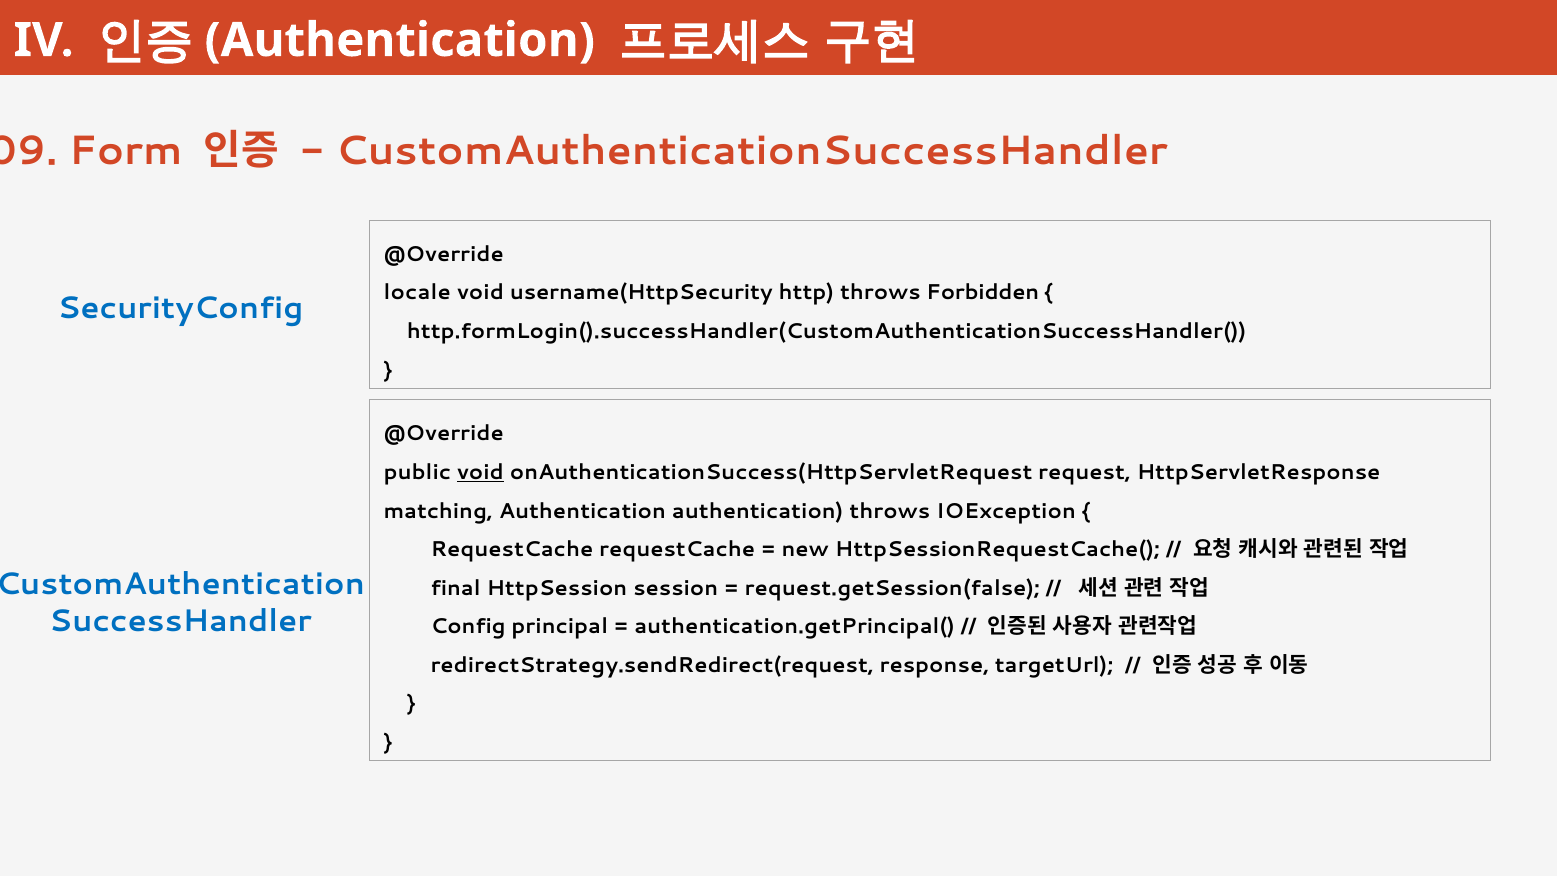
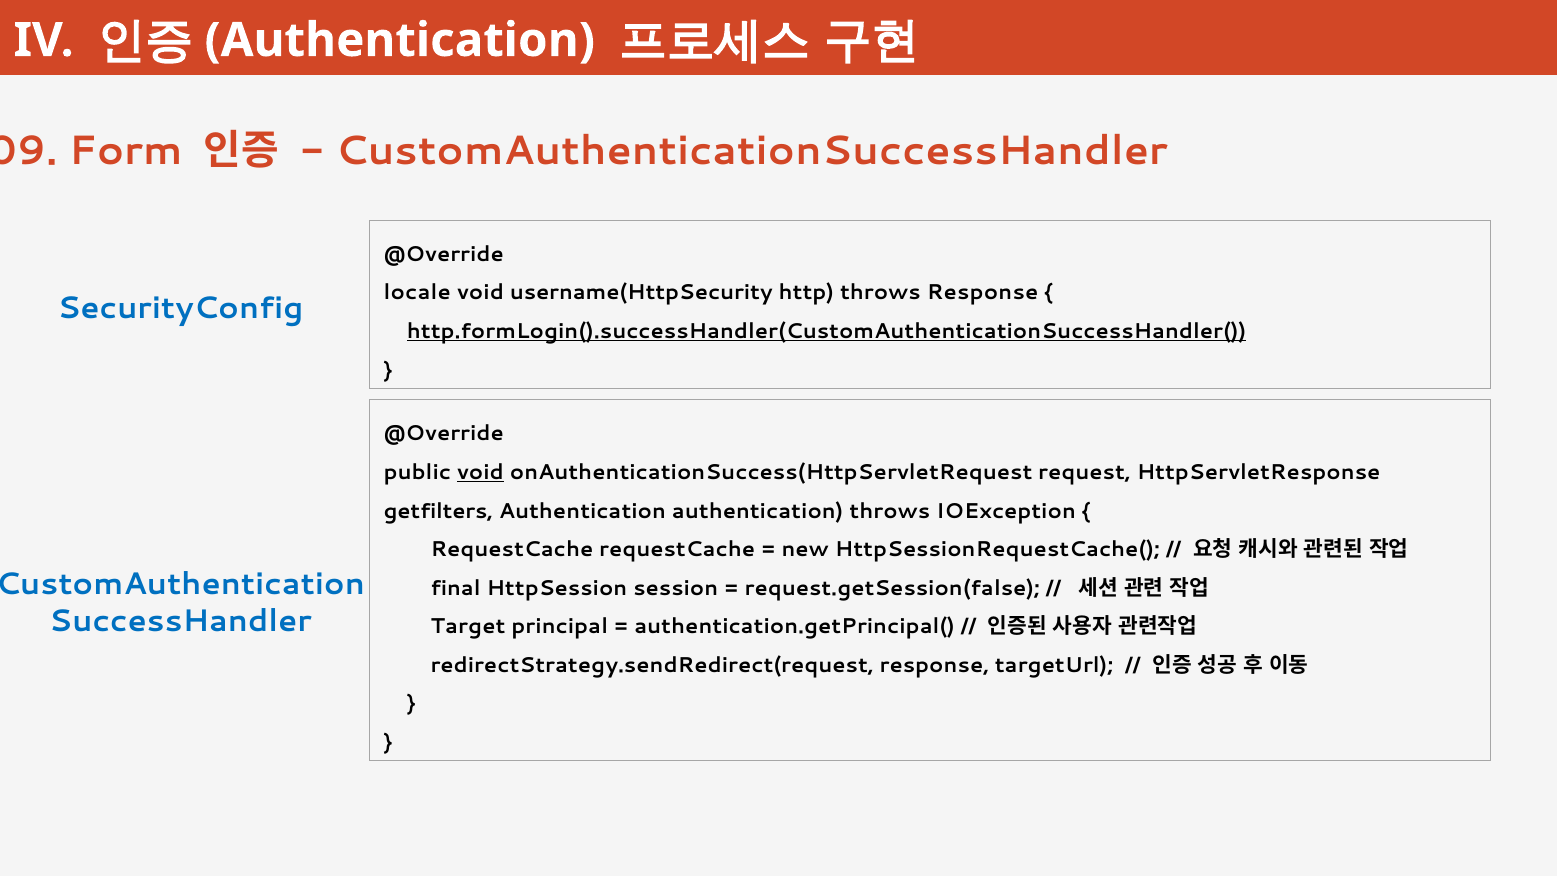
throws Forbidden: Forbidden -> Response (983, 293)
http.formLogin().successHandler(CustomAuthenticationSuccessHandler( underline: none -> present (827, 331)
matching: matching -> getfilters (438, 511)
Config: Config -> Target (468, 627)
